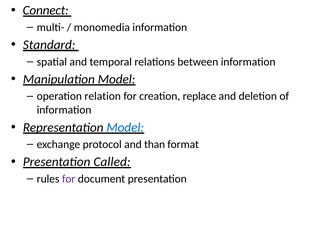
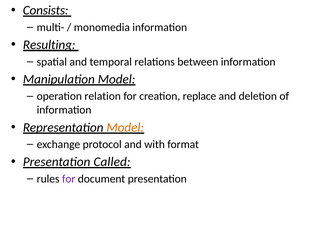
Connect: Connect -> Consists (46, 10)
Standard: Standard -> Resulting (49, 45)
Model colour: blue -> orange (125, 127)
than: than -> with (155, 144)
